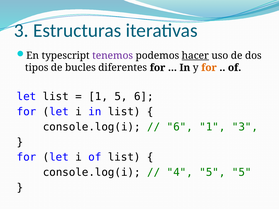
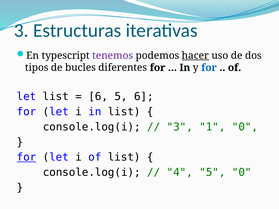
for colour: orange -> blue (209, 68)
1: 1 -> 6 (98, 97)
6: 6 -> 3 (180, 127)
1 3: 3 -> 0 (245, 127)
for underline: none -> present (27, 157)
5 5: 5 -> 0 (242, 173)
